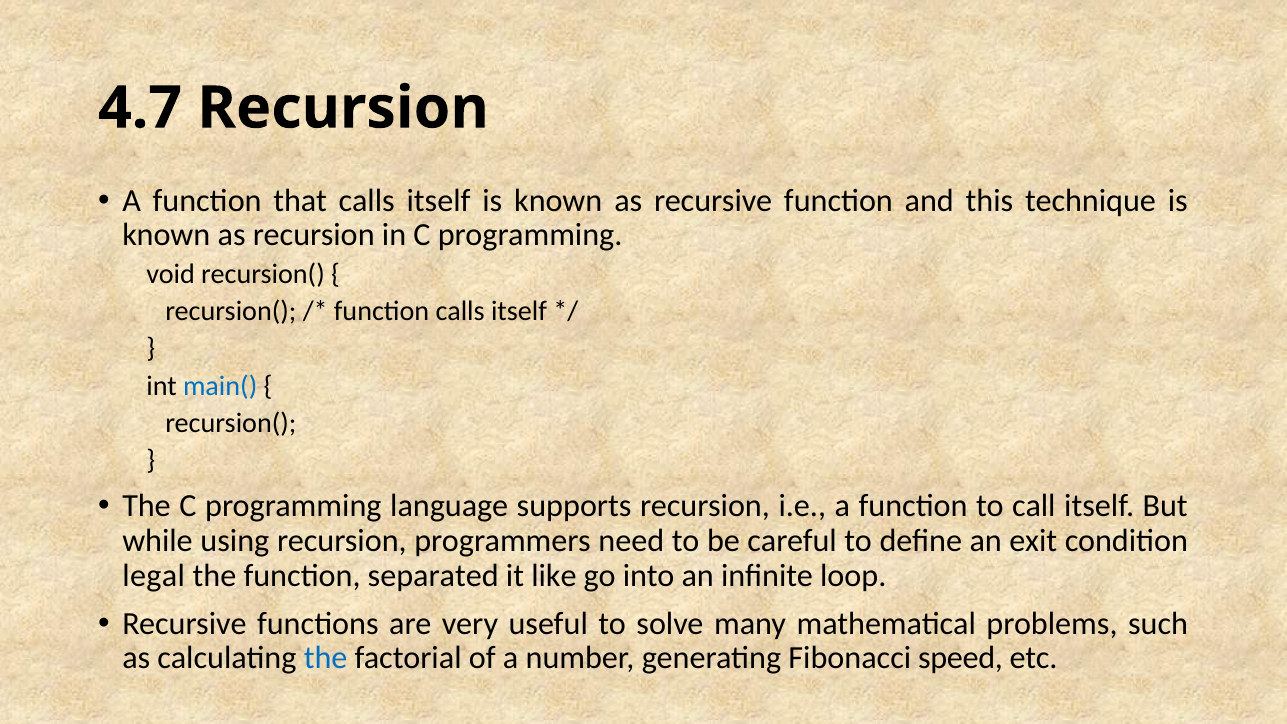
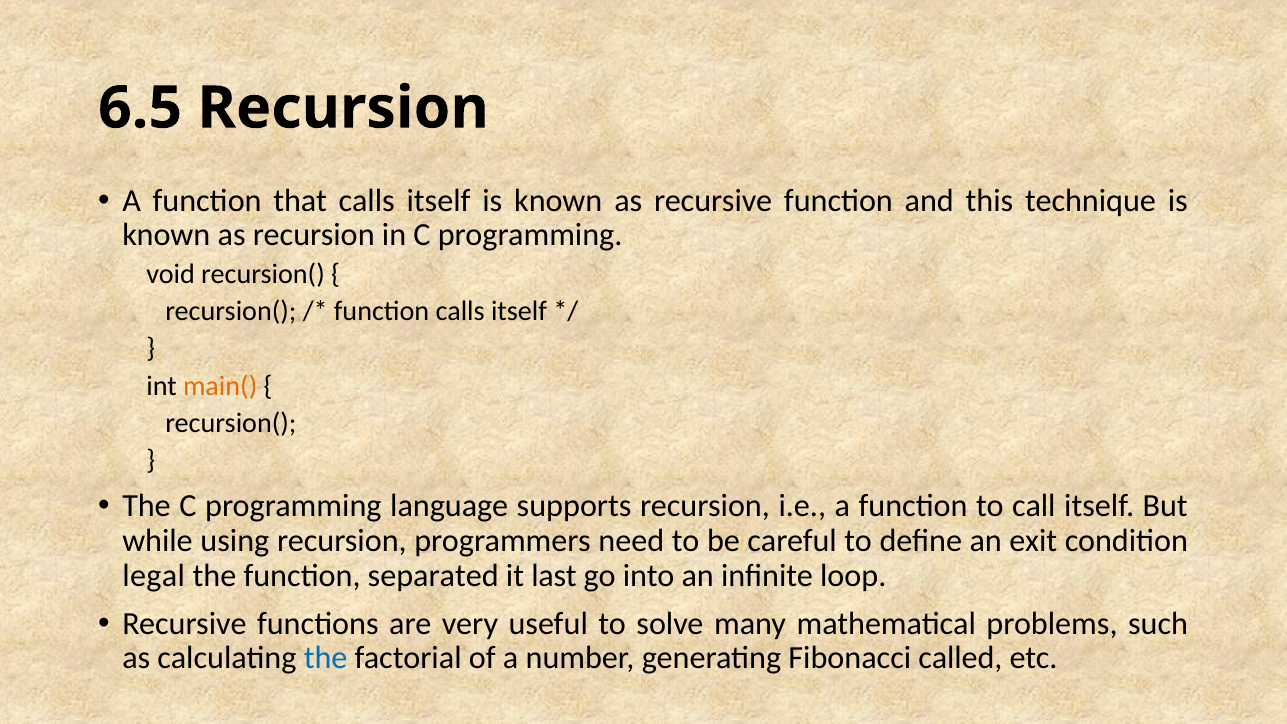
4.7: 4.7 -> 6.5 (140, 108)
main( colour: blue -> orange (220, 386)
like: like -> last (554, 575)
speed: speed -> called (960, 658)
